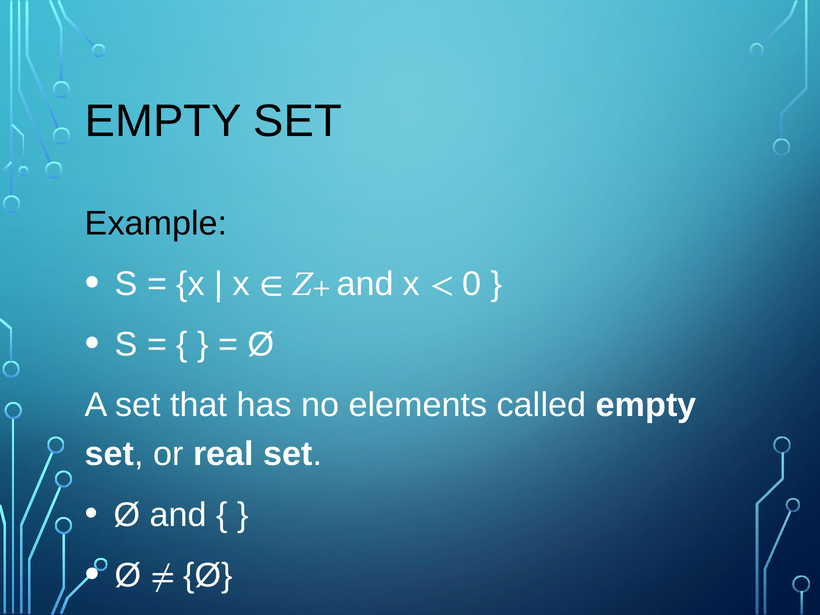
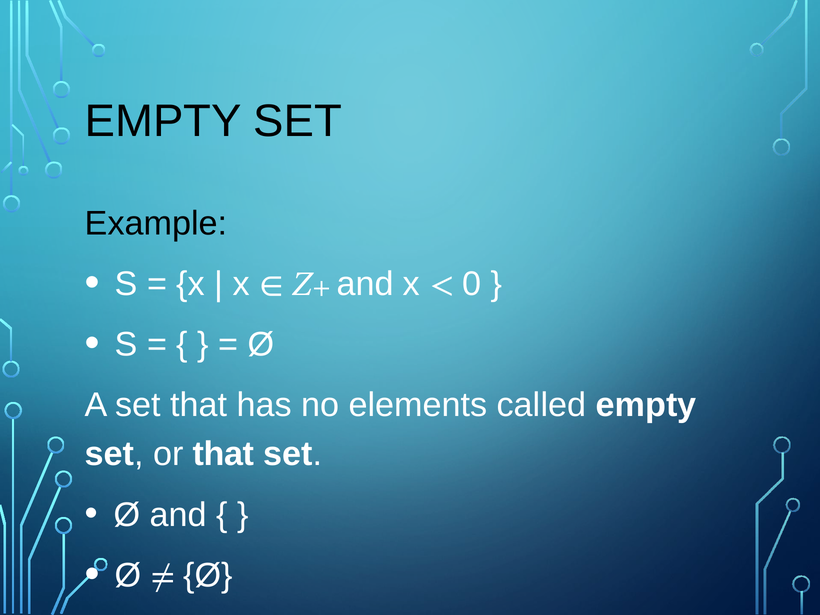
or real: real -> that (223, 454)
